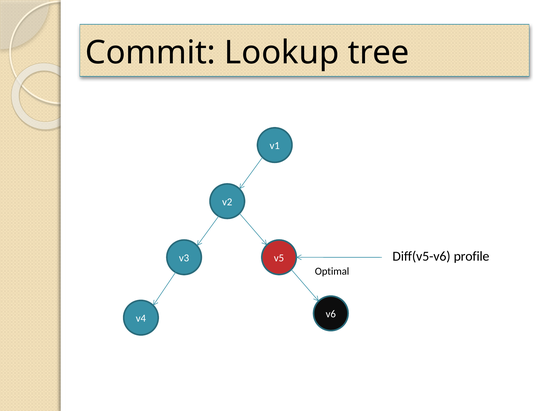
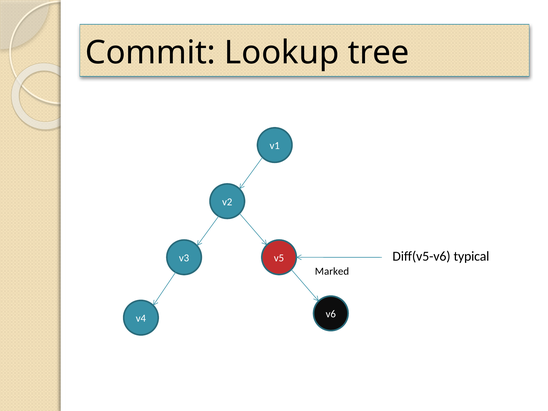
profile: profile -> typical (472, 256)
Optimal: Optimal -> Marked (332, 271)
